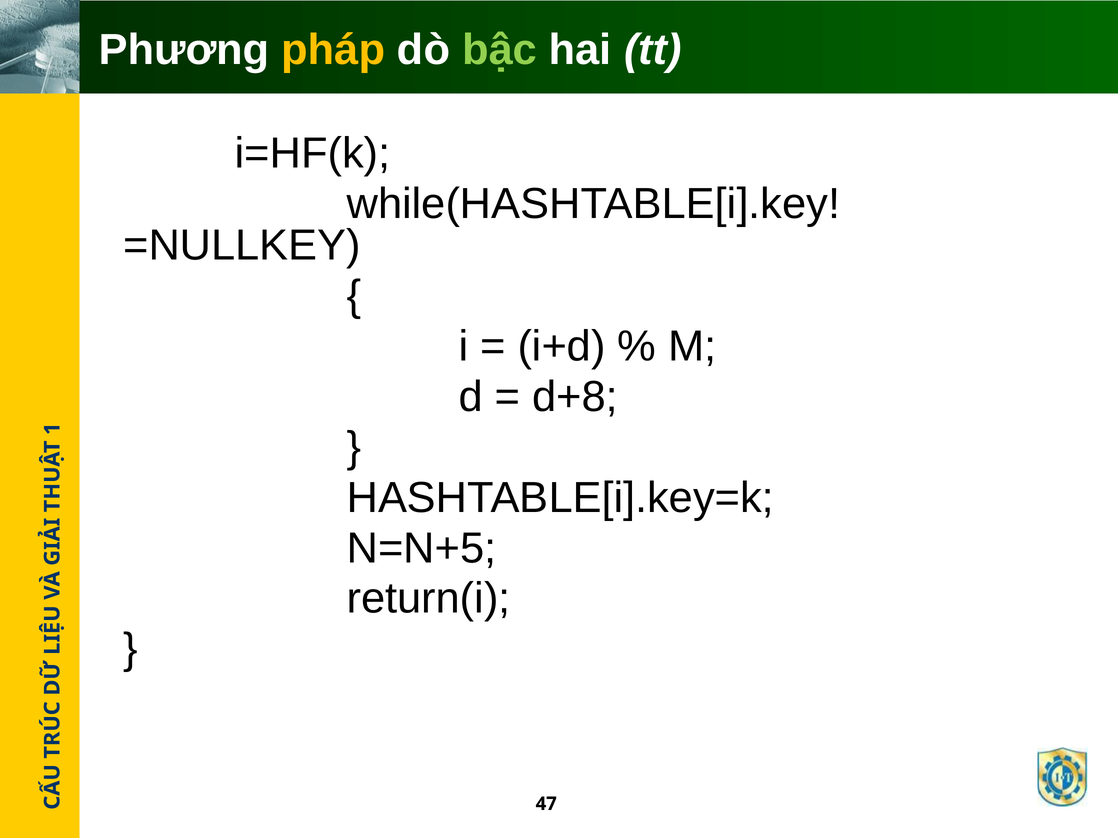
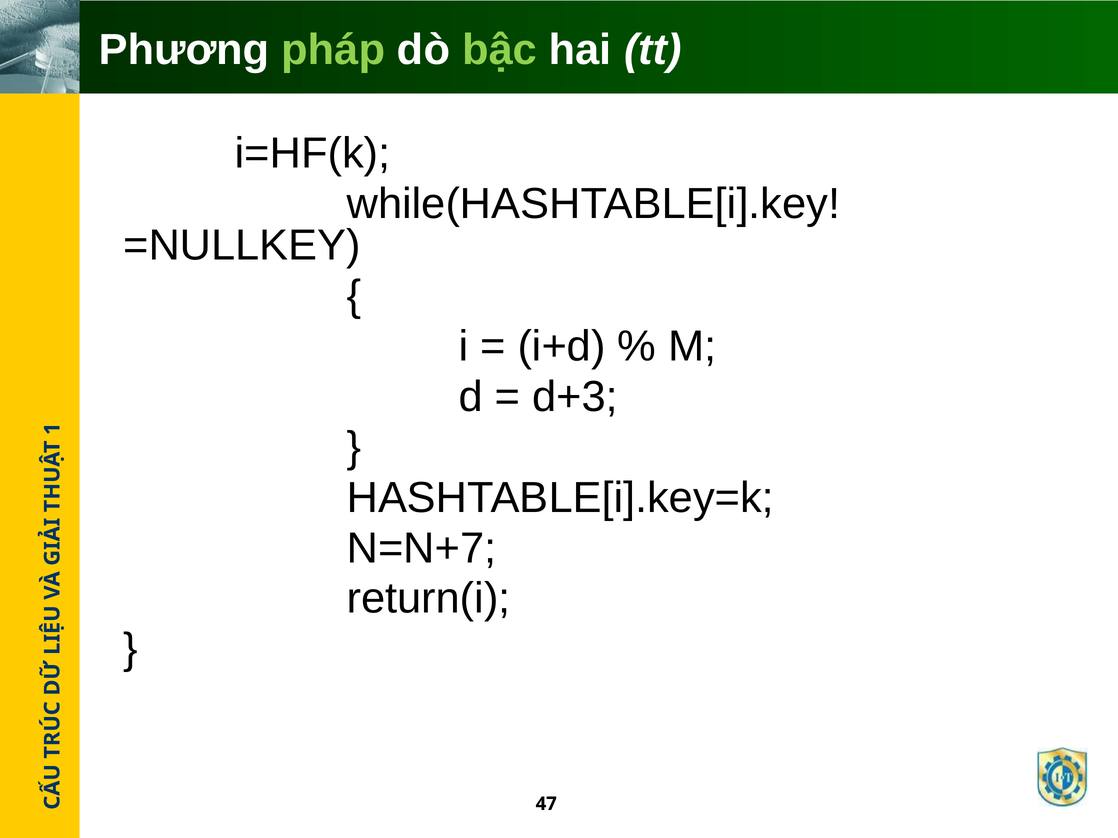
pháp colour: yellow -> light green (333, 50)
d+8: d+8 -> d+3 (575, 397)
N=N+5: N=N+5 -> N=N+7 (422, 549)
